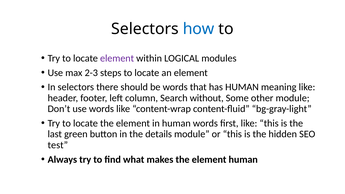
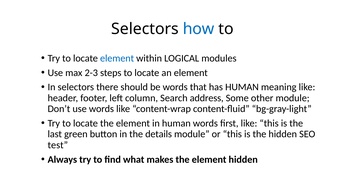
element colour: purple -> blue (117, 58)
without: without -> address (207, 98)
element human: human -> hidden (243, 159)
